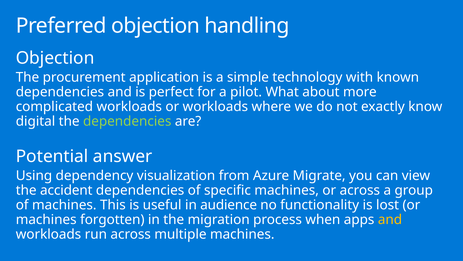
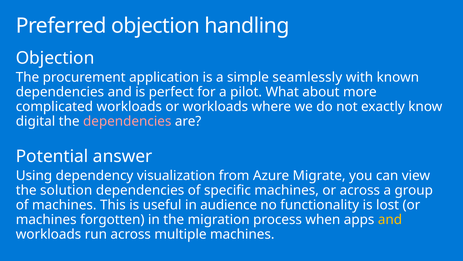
technology: technology -> seamlessly (307, 77)
dependencies colour: light green -> pink (127, 121)
accident: accident -> solution (66, 190)
